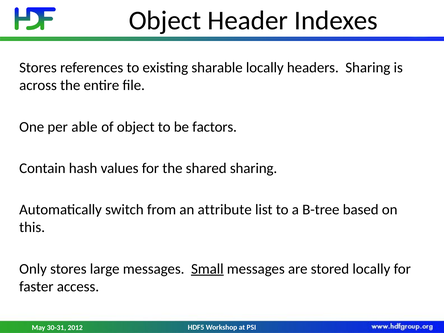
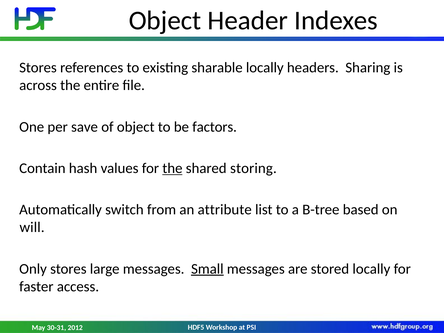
able: able -> save (85, 127)
the underline: none -> present (172, 168)
shared sharing: sharing -> storing (253, 168)
this: this -> will (32, 227)
